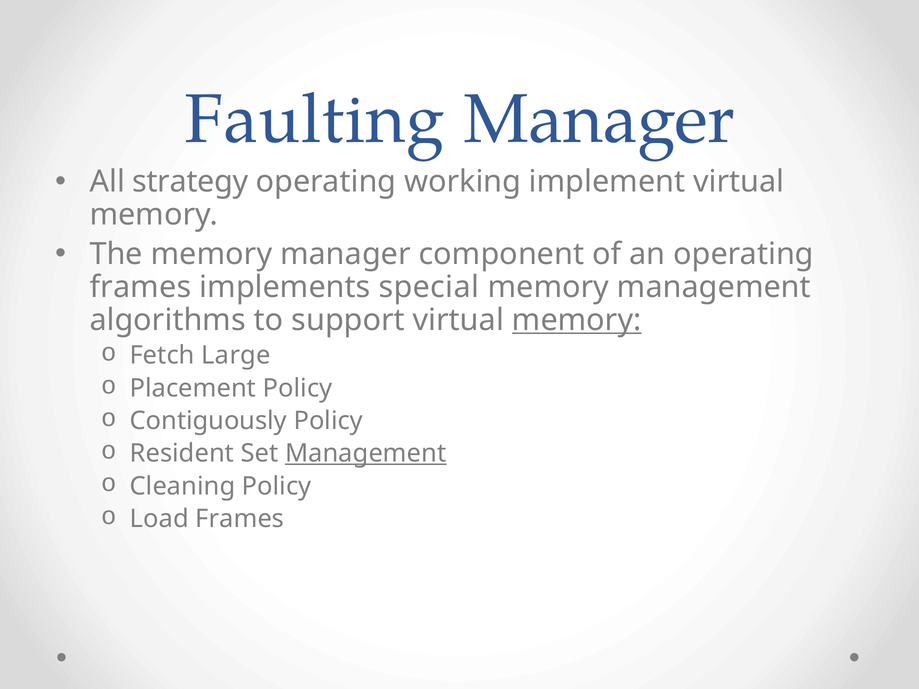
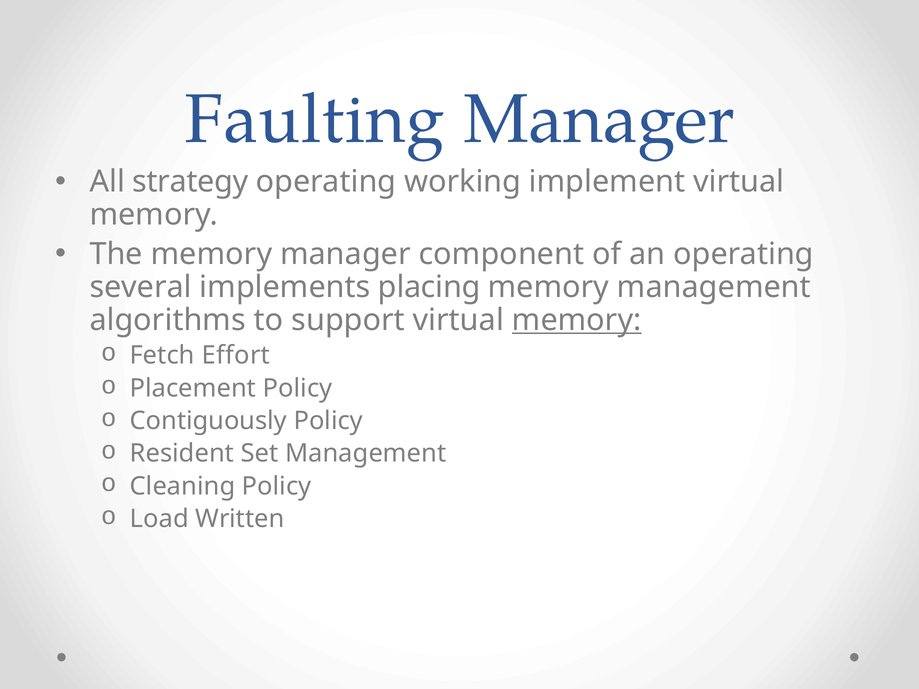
frames: frames -> several (141, 287)
special: special -> placing (429, 287)
Large: Large -> Effort (236, 356)
Management underline: present -> none (366, 454)
Load Frames: Frames -> Written (240, 519)
